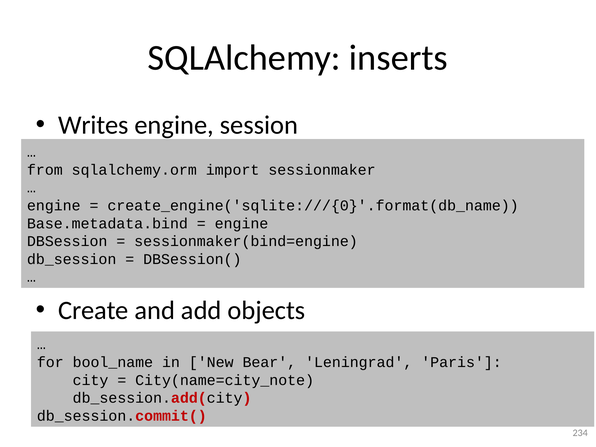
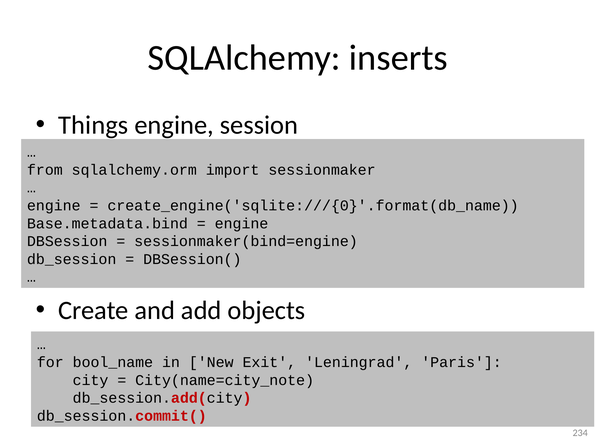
Writes: Writes -> Things (93, 125)
Bear: Bear -> Exit (269, 362)
